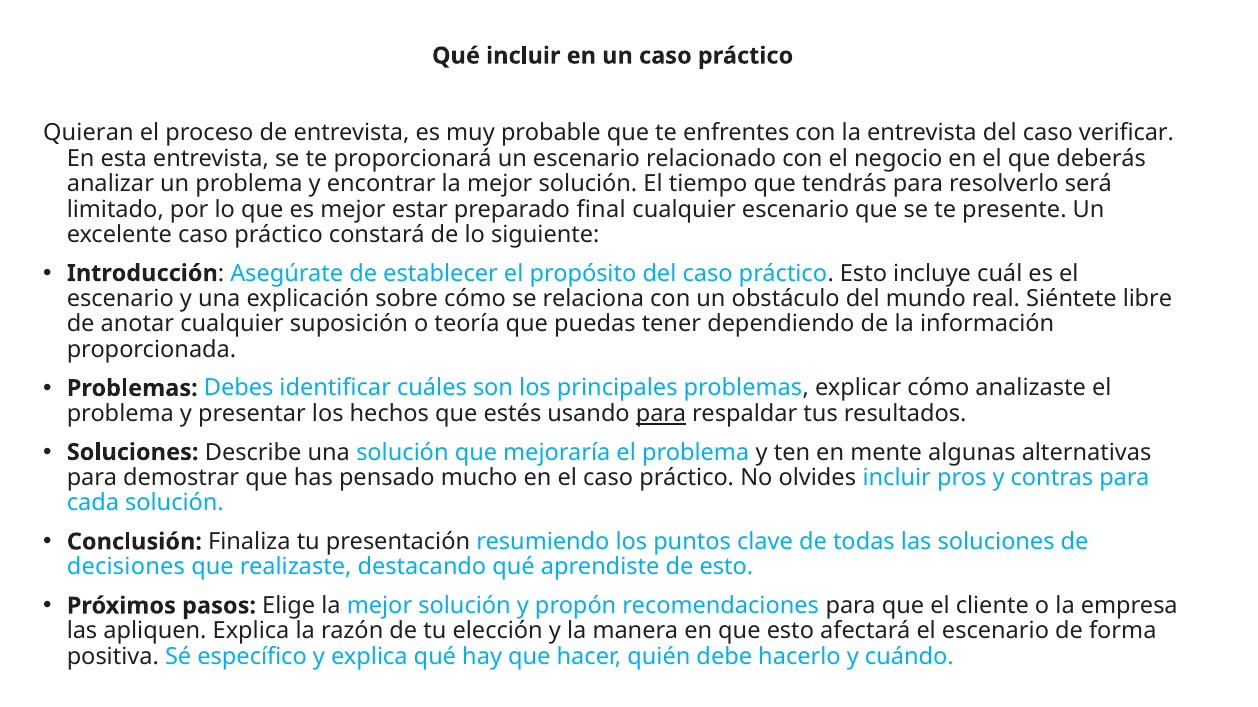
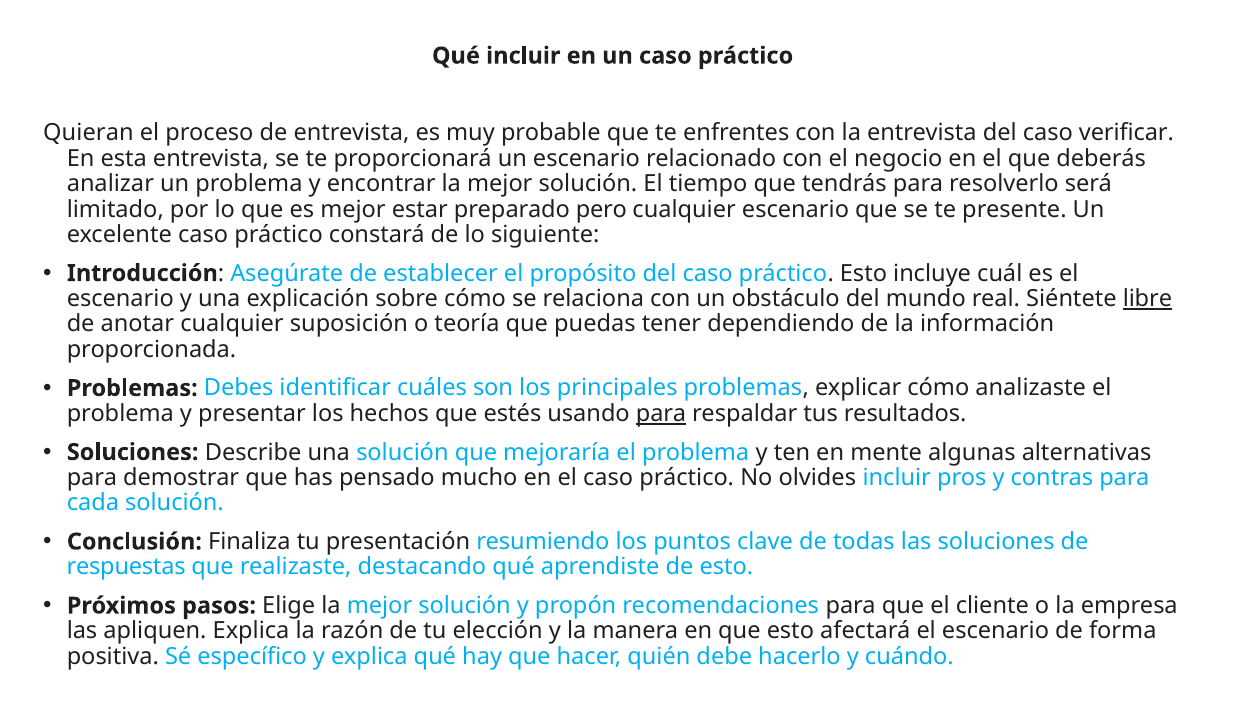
final: final -> pero (601, 209)
libre underline: none -> present (1147, 299)
decisiones: decisiones -> respuestas (126, 568)
